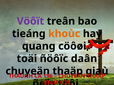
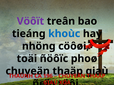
khoùc colour: orange -> blue (64, 34)
quang: quang -> nhöng (39, 46)
daân: daân -> phoø (84, 59)
